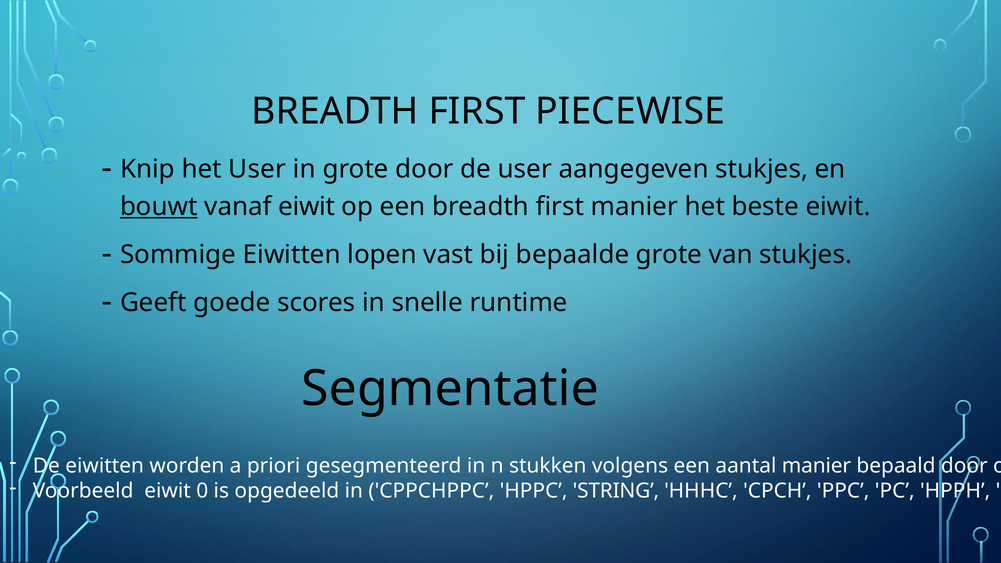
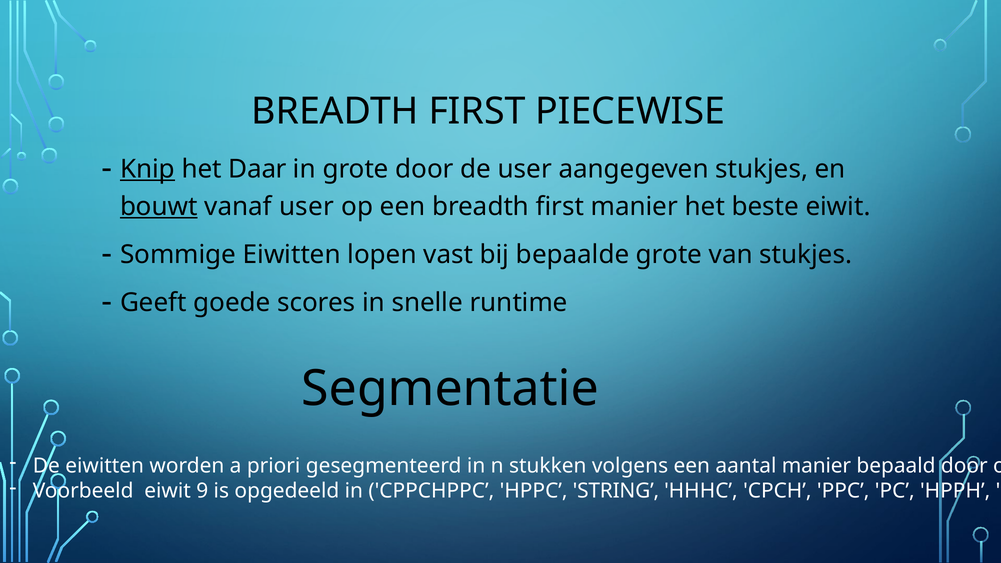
Knip underline: none -> present (147, 169)
het User: User -> Daar (258, 169)
vanaf eiwit: eiwit -> user (306, 207)
0: 0 -> 9 (202, 491)
